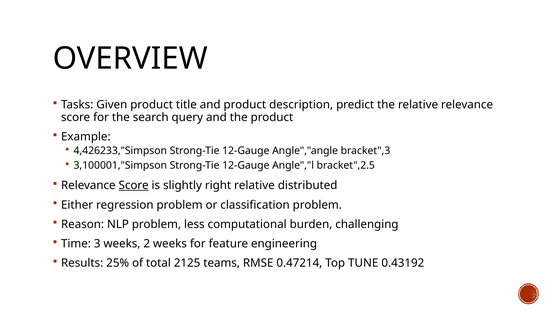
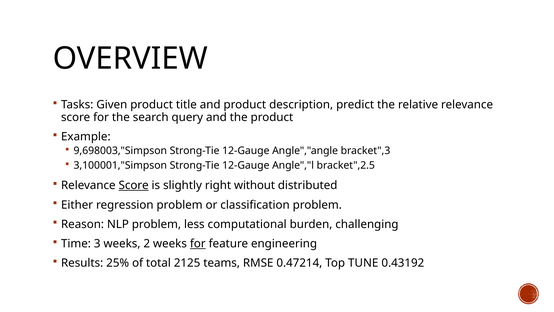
4,426233,"Simpson: 4,426233,"Simpson -> 9,698003,"Simpson (120, 151)
right relative: relative -> without (255, 185)
for underline: none -> present (198, 243)
